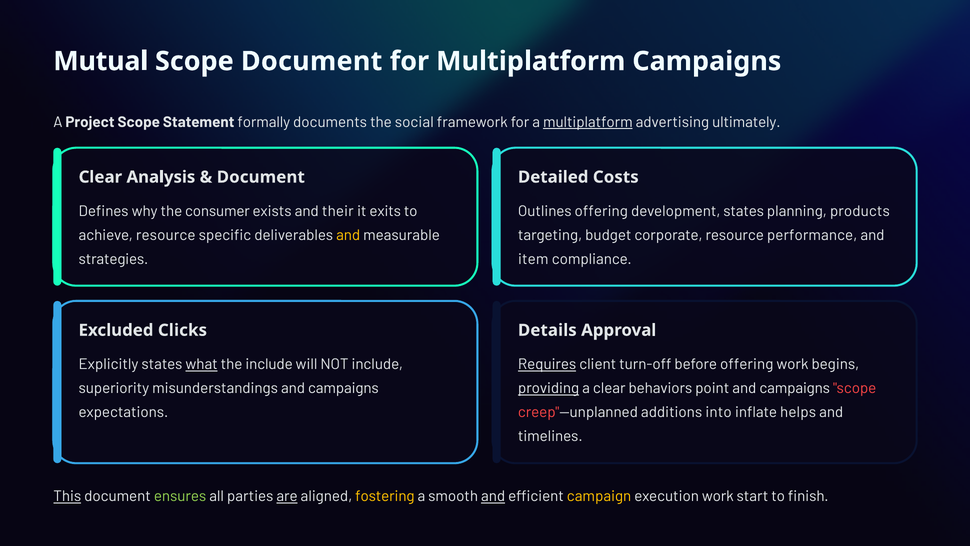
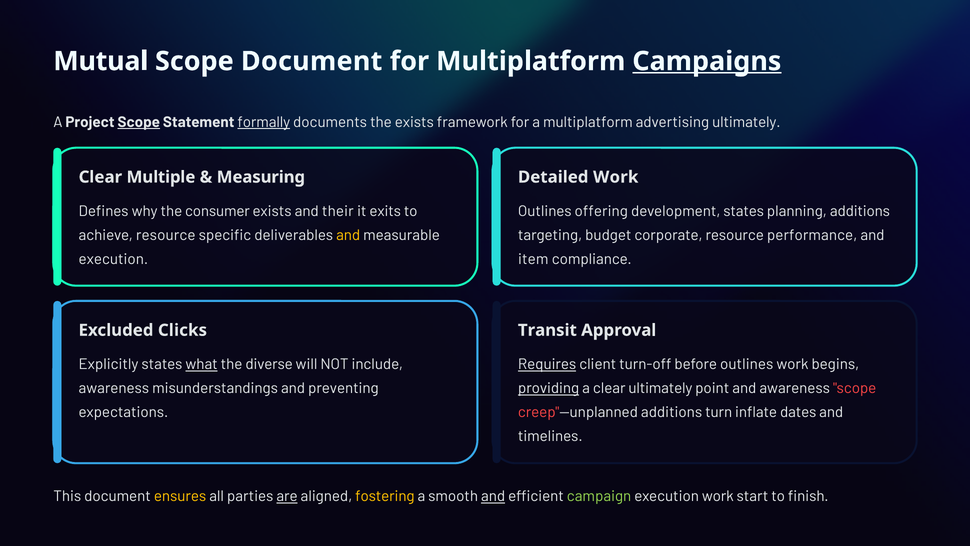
Campaigns underline: none -> present (707, 61)
Scope underline: none -> present (139, 122)
formally underline: none -> present (264, 122)
the social: social -> exists (414, 122)
multiplatform underline: present -> none (588, 122)
Analysis: Analysis -> Multiple (161, 177)
Document: Document -> Measuring (261, 177)
Detailed Costs: Costs -> Work (616, 177)
planning products: products -> additions (860, 211)
strategies: strategies -> execution (113, 259)
Details: Details -> Transit (547, 330)
the include: include -> diverse (269, 364)
before offering: offering -> outlines (747, 364)
superiority: superiority -> awareness (114, 388)
misunderstandings and campaigns: campaigns -> preventing (343, 388)
clear behaviors: behaviors -> ultimately (660, 388)
point and campaigns: campaigns -> awareness (795, 388)
into: into -> turn (719, 412)
helps: helps -> dates (798, 412)
This underline: present -> none (67, 496)
ensures colour: light green -> yellow (180, 496)
campaign colour: yellow -> light green (599, 496)
